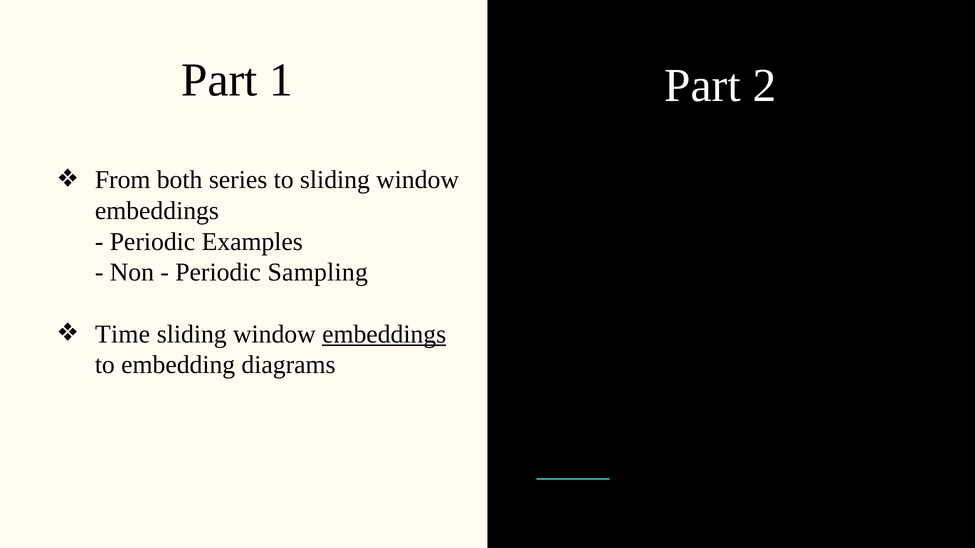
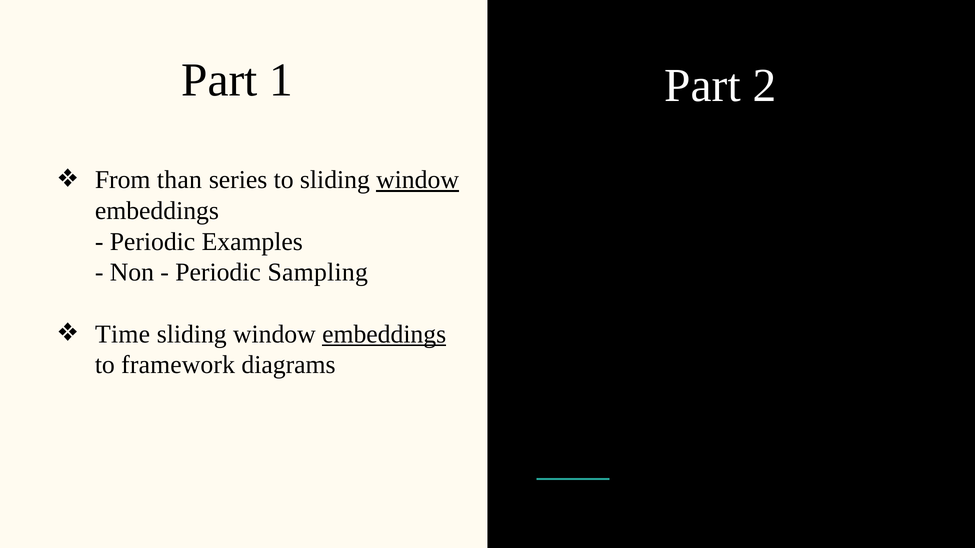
both: both -> than (179, 180)
window underline: none -> present (418, 180)
embedding: embedding -> framework (178, 365)
